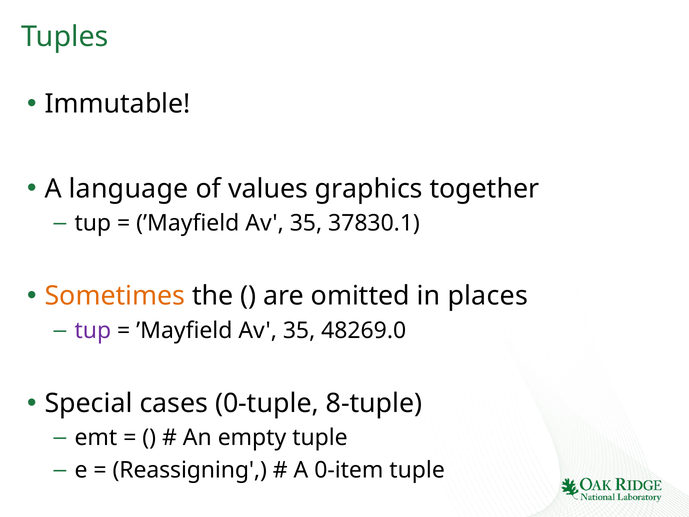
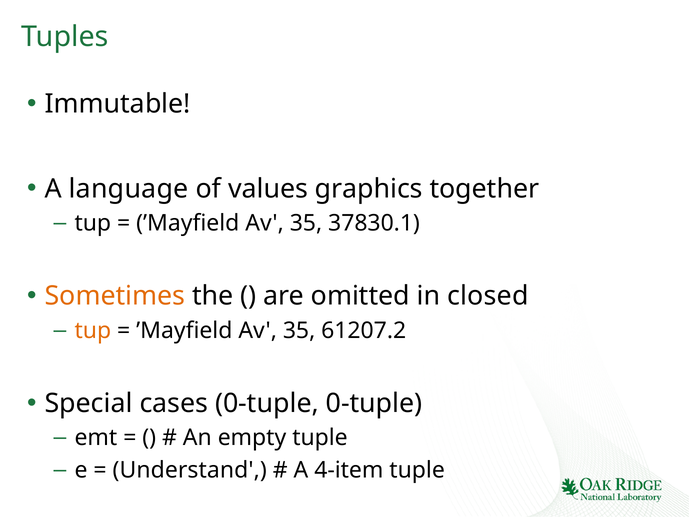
places: places -> closed (488, 296)
tup colour: purple -> orange (93, 330)
48269.0: 48269.0 -> 61207.2 (364, 330)
0-tuple 8-tuple: 8-tuple -> 0-tuple (374, 403)
Reassigning: Reassigning -> Understand (190, 470)
0-item: 0-item -> 4-item (349, 470)
